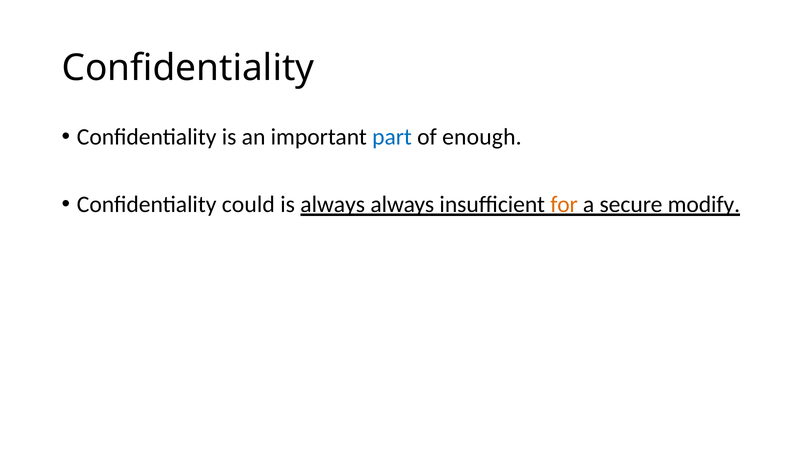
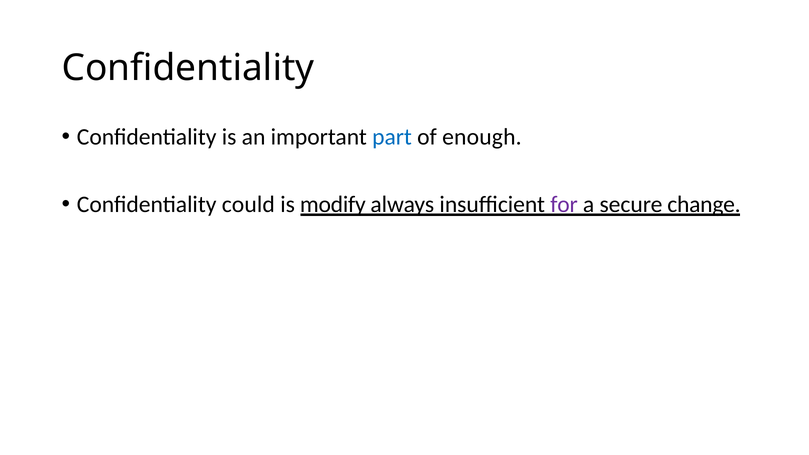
is always: always -> modify (333, 205)
for colour: orange -> purple (564, 205)
modify: modify -> change (704, 205)
